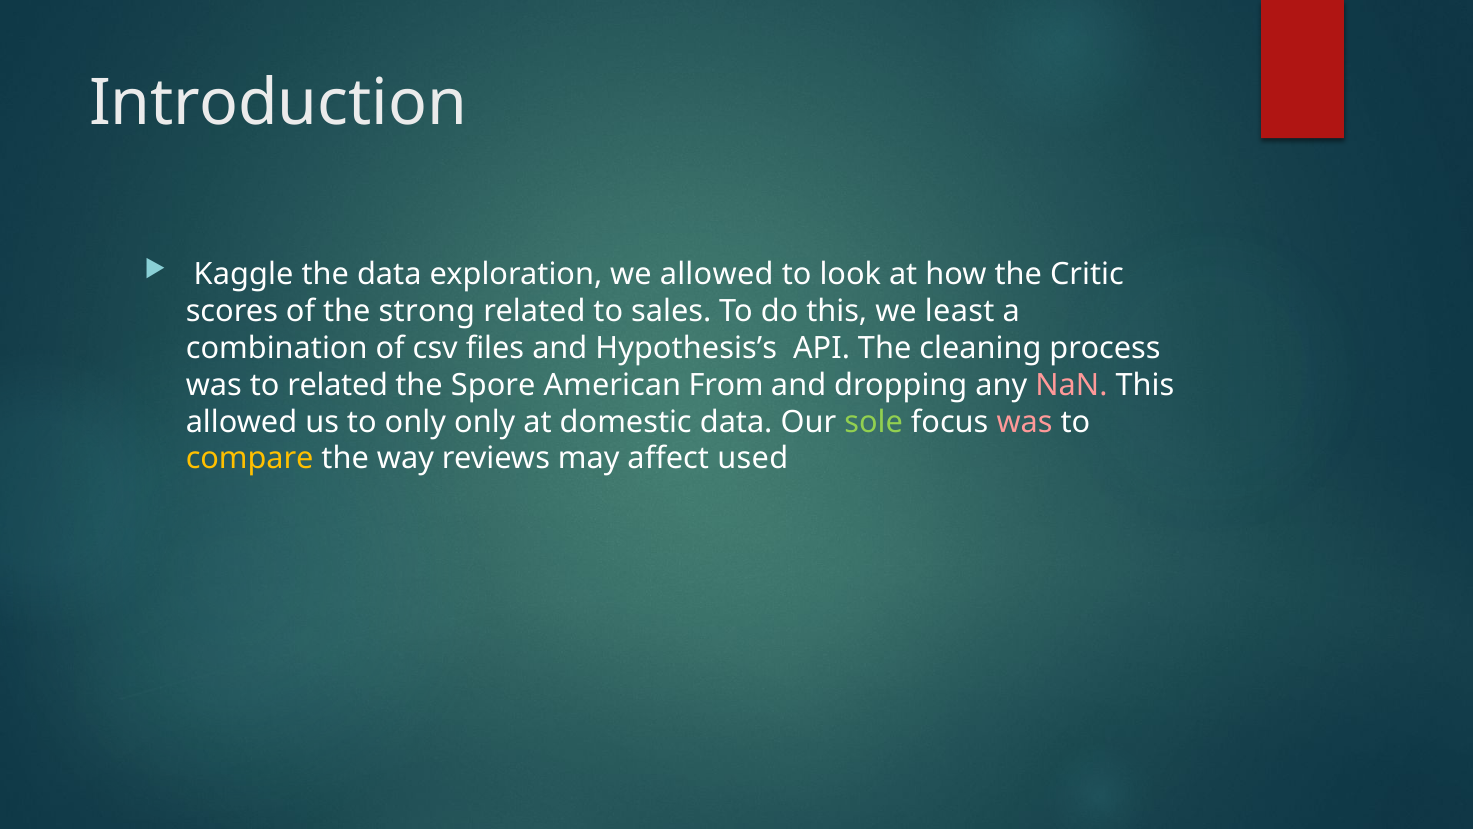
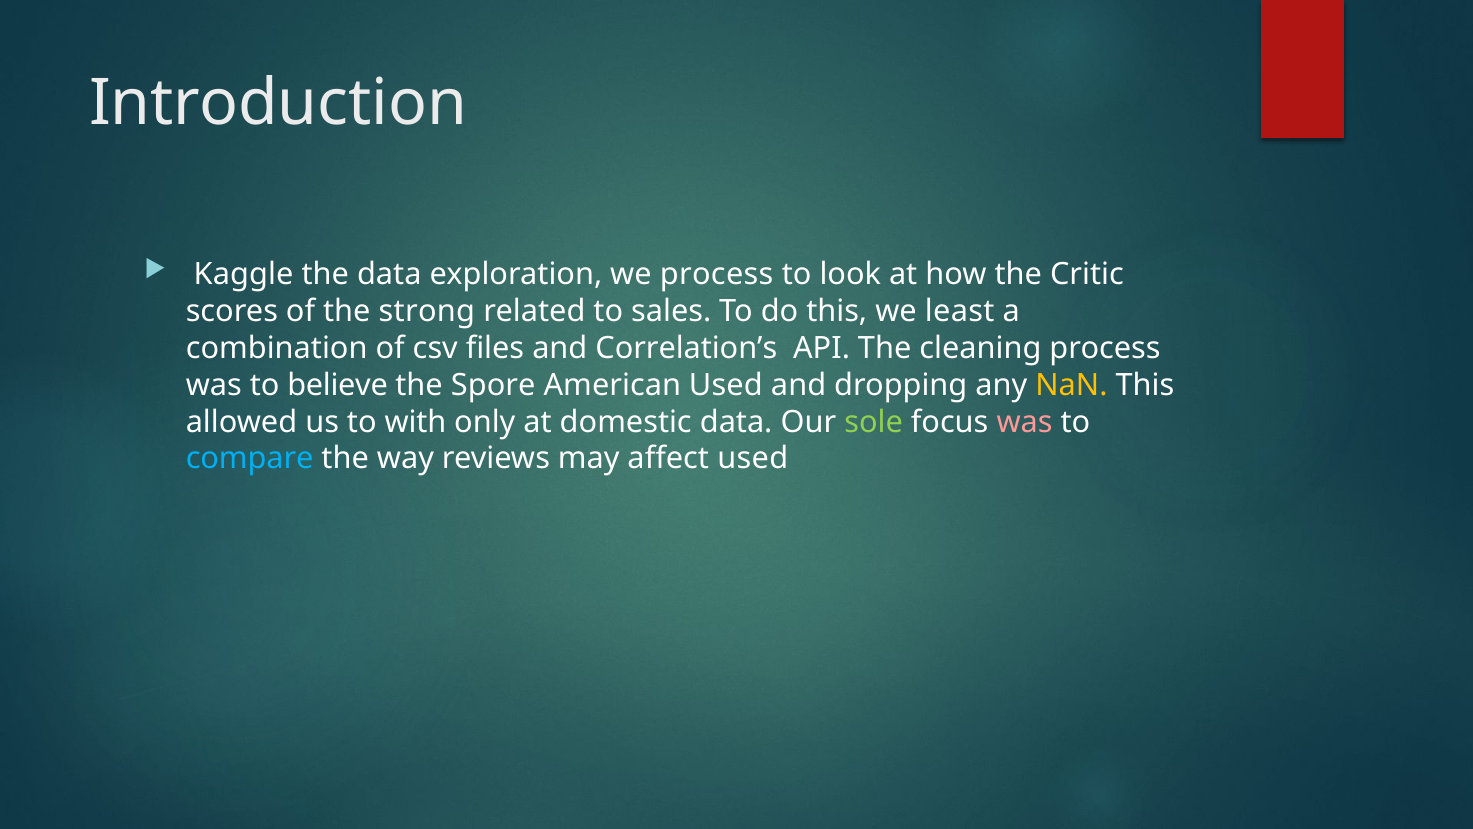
we allowed: allowed -> process (717, 274)
Hypothesis’s: Hypothesis’s -> Correlation’s (686, 348)
to related: related -> believe (338, 385)
American From: From -> Used (726, 385)
NaN colour: pink -> yellow (1071, 385)
to only: only -> with (415, 422)
compare colour: yellow -> light blue (250, 459)
